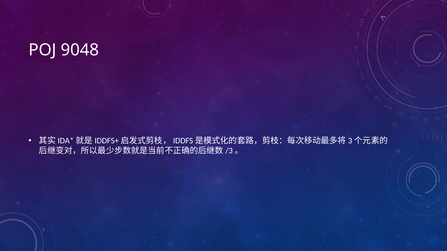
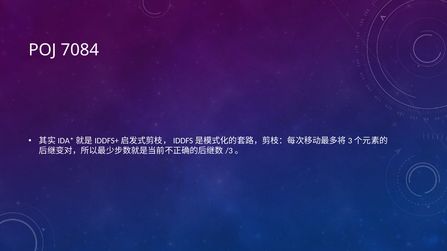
9048: 9048 -> 7084 (80, 50)
